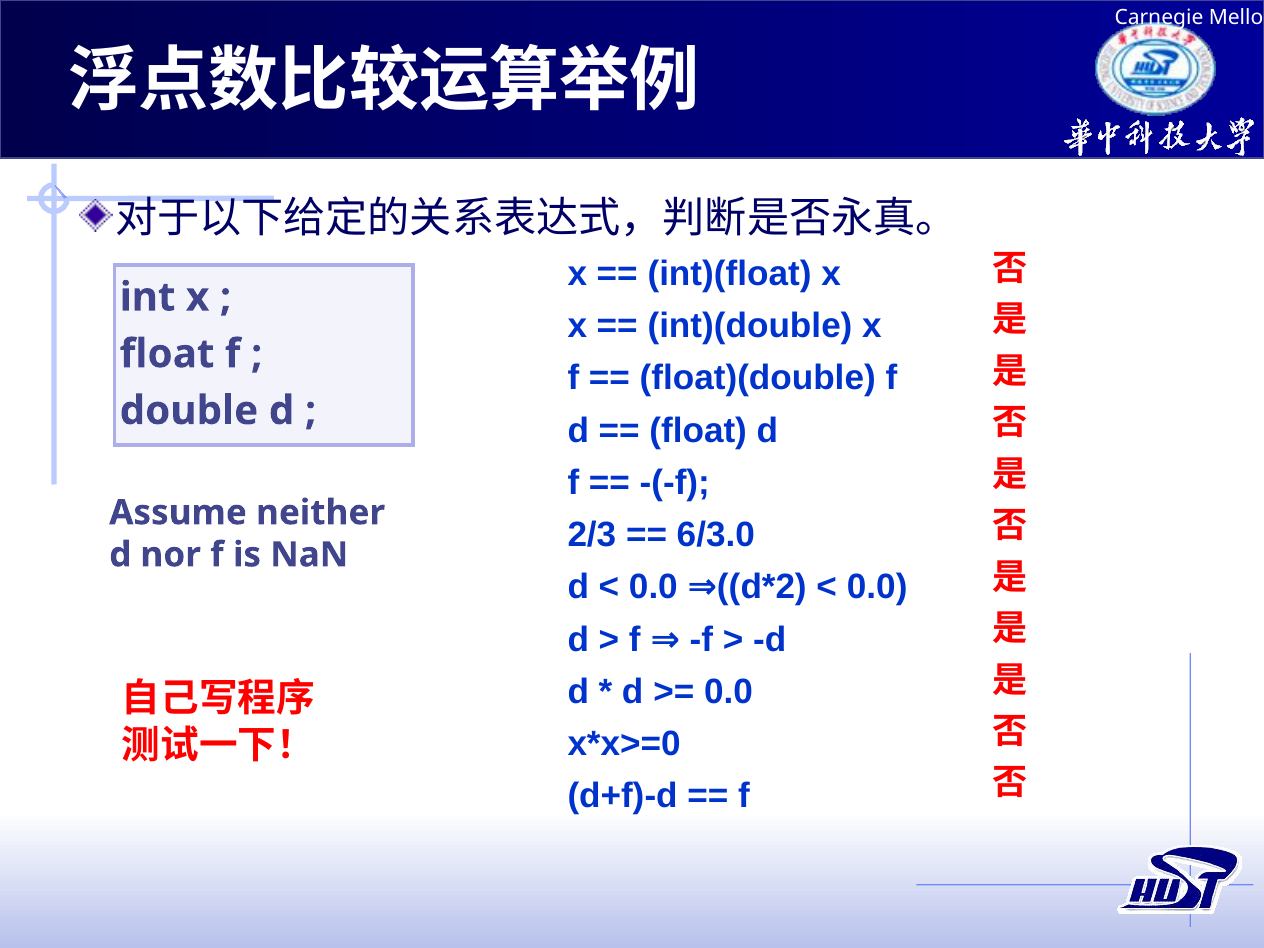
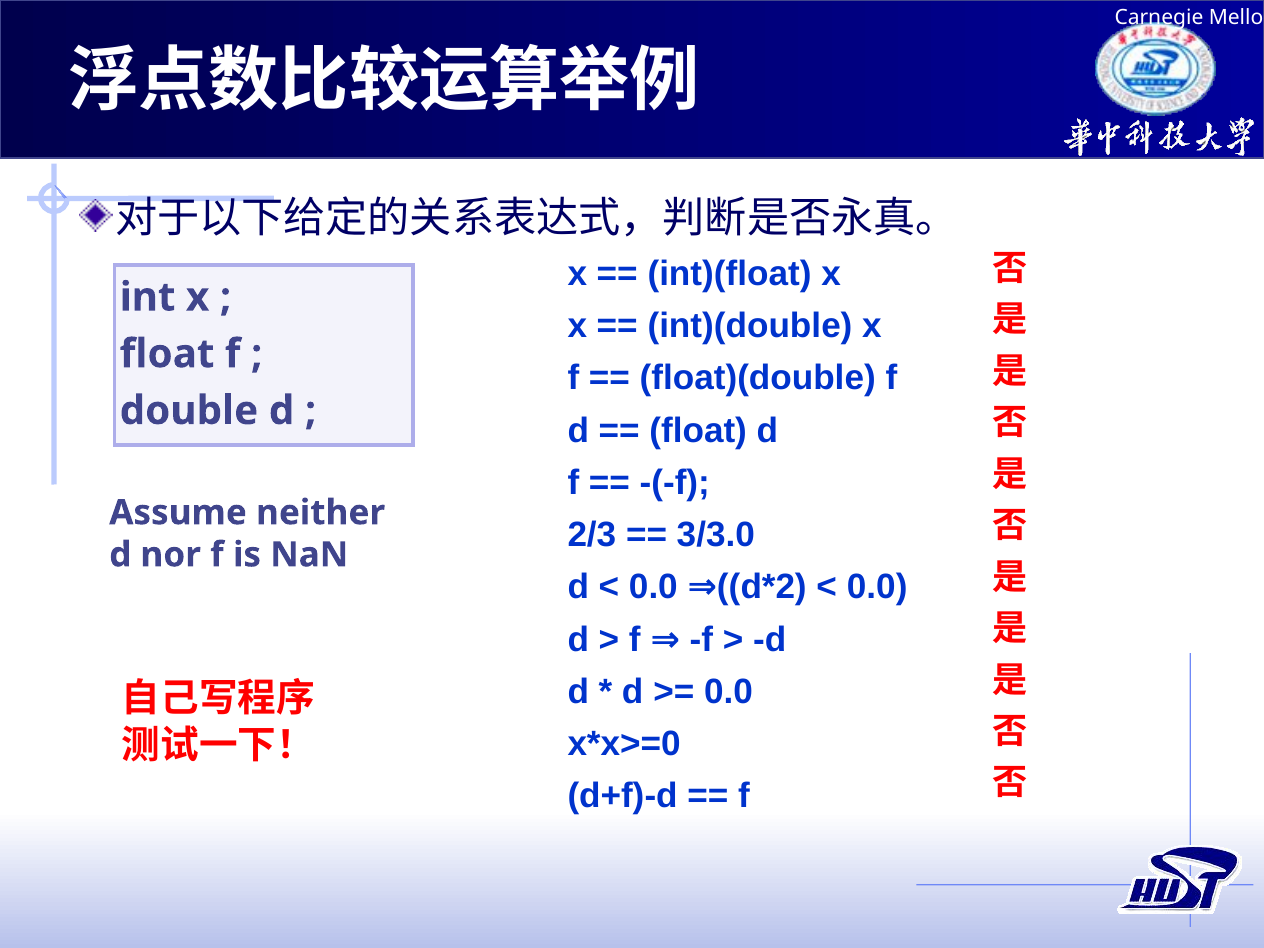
6/3.0: 6/3.0 -> 3/3.0 (716, 535)
